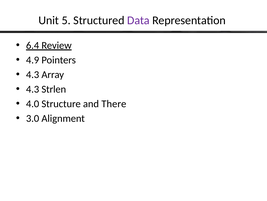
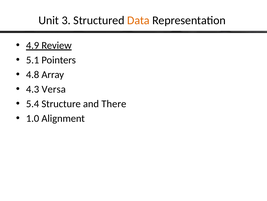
5: 5 -> 3 (66, 20)
Data colour: purple -> orange (138, 20)
6.4: 6.4 -> 4.9 (33, 45)
4.9: 4.9 -> 5.1 (33, 60)
4.3: 4.3 -> 4.8 (33, 74)
Strlen: Strlen -> Versa (54, 89)
4.0: 4.0 -> 5.4 (33, 104)
3.0: 3.0 -> 1.0 (33, 118)
